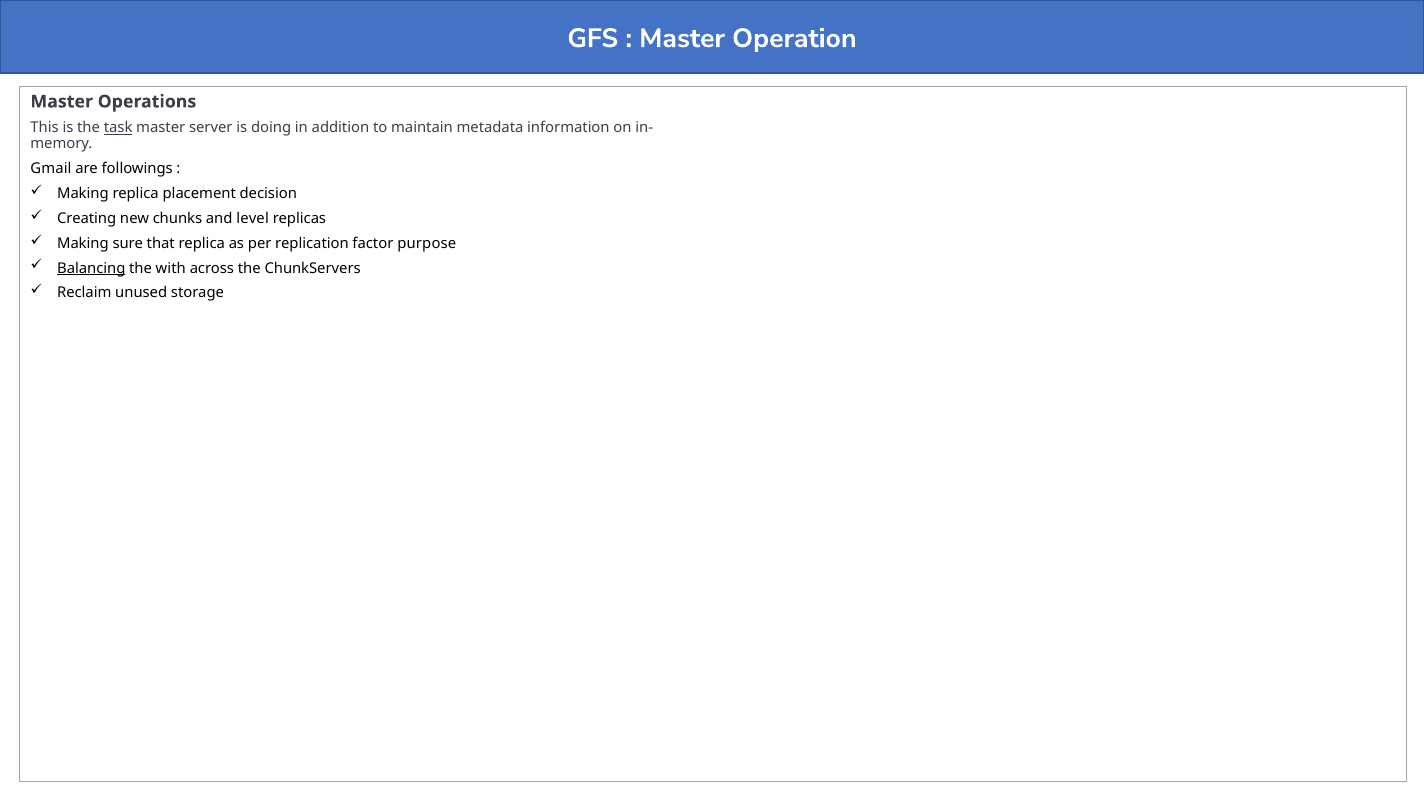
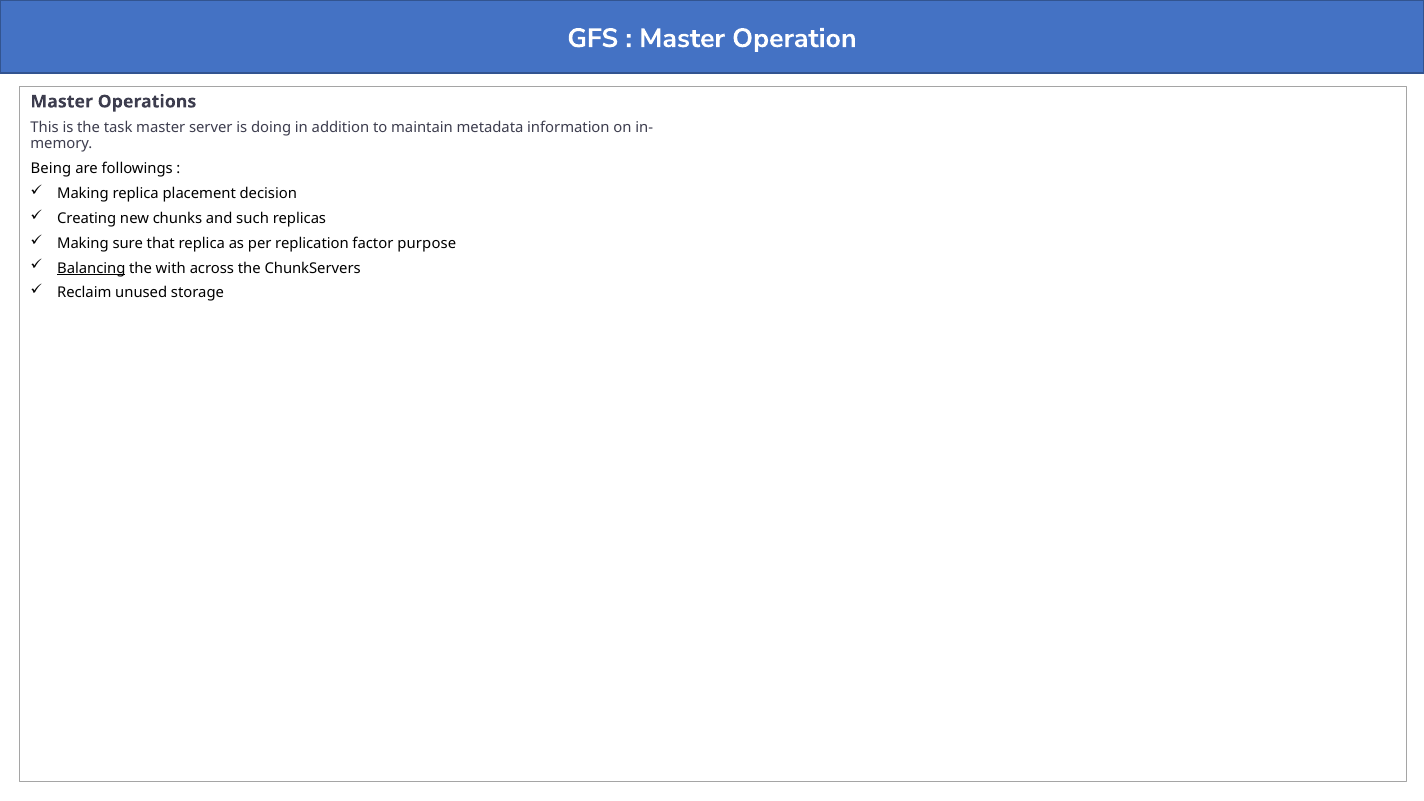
task underline: present -> none (118, 128)
Gmail: Gmail -> Being (51, 169)
level: level -> such (253, 219)
